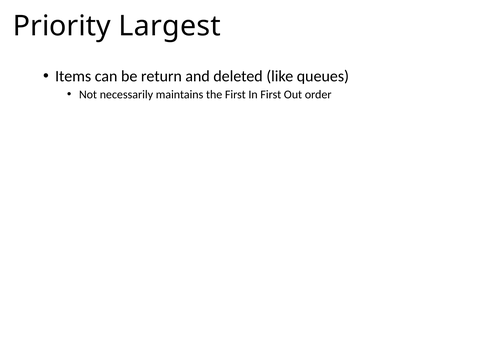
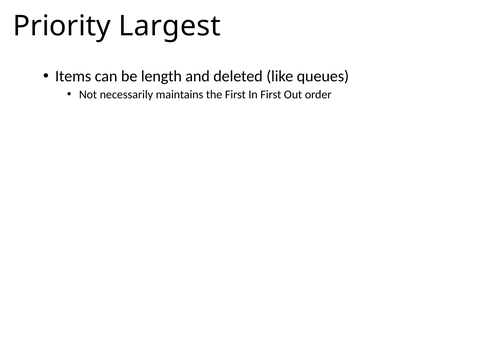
return: return -> length (161, 76)
